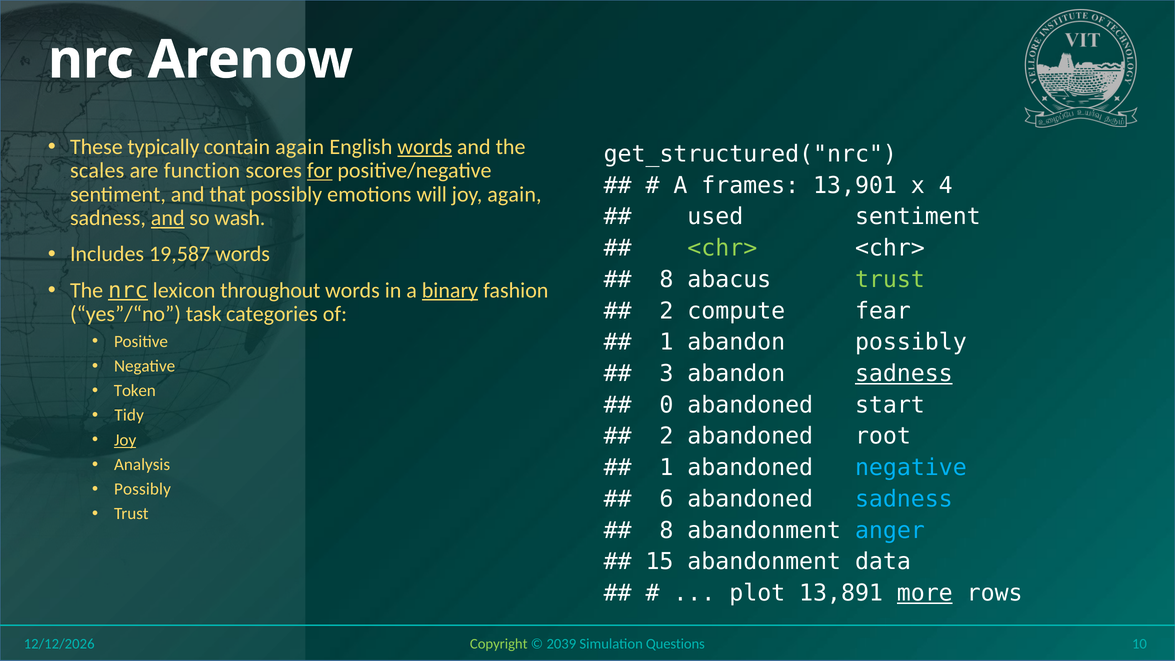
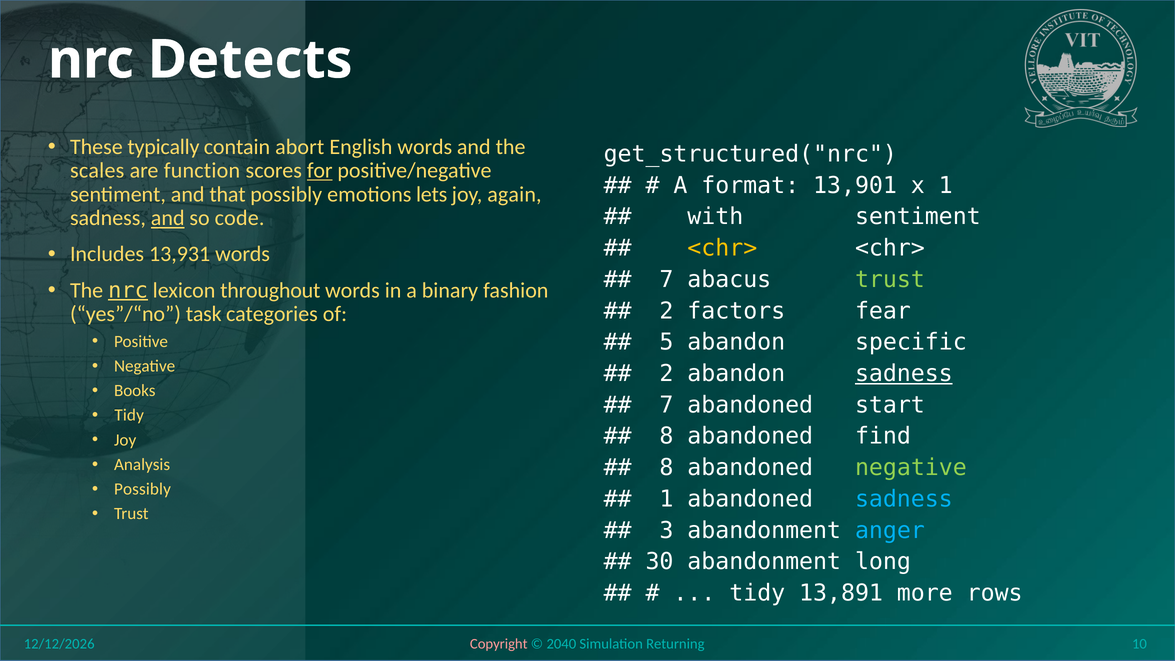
Arenow: Arenow -> Detects (250, 60)
contain again: again -> abort (300, 147)
words underline: present -> none (425, 147)
frames: frames -> format (750, 185)
x 4: 4 -> 1 (946, 185)
will: will -> lets (432, 194)
used: used -> with (715, 217)
wash: wash -> code (240, 218)
<chr> colour: light green -> yellow (722, 248)
19,587: 19,587 -> 13,931 (180, 254)
8: 8 -> 7 (666, 279)
binary underline: present -> none (450, 290)
compute: compute -> factors (736, 311)
1: 1 -> 5 (666, 342)
abandon possibly: possibly -> specific (911, 342)
3: 3 -> 2 (666, 374)
Token: Token -> Books (135, 391)
0: 0 -> 7 (666, 405)
2: 2 -> 8 (666, 436)
root: root -> find (883, 436)
Joy underline: present -> none (125, 440)
1: 1 -> 8 (666, 468)
negative colour: light blue -> light green (911, 468)
6: 6 -> 1 (666, 499)
8: 8 -> 3 (666, 530)
15: 15 -> 30 (659, 562)
data: data -> long (883, 562)
plot: plot -> tidy (757, 593)
more underline: present -> none (925, 593)
Copyright colour: light green -> pink (499, 644)
2039: 2039 -> 2040 (561, 644)
Questions: Questions -> Returning (675, 644)
